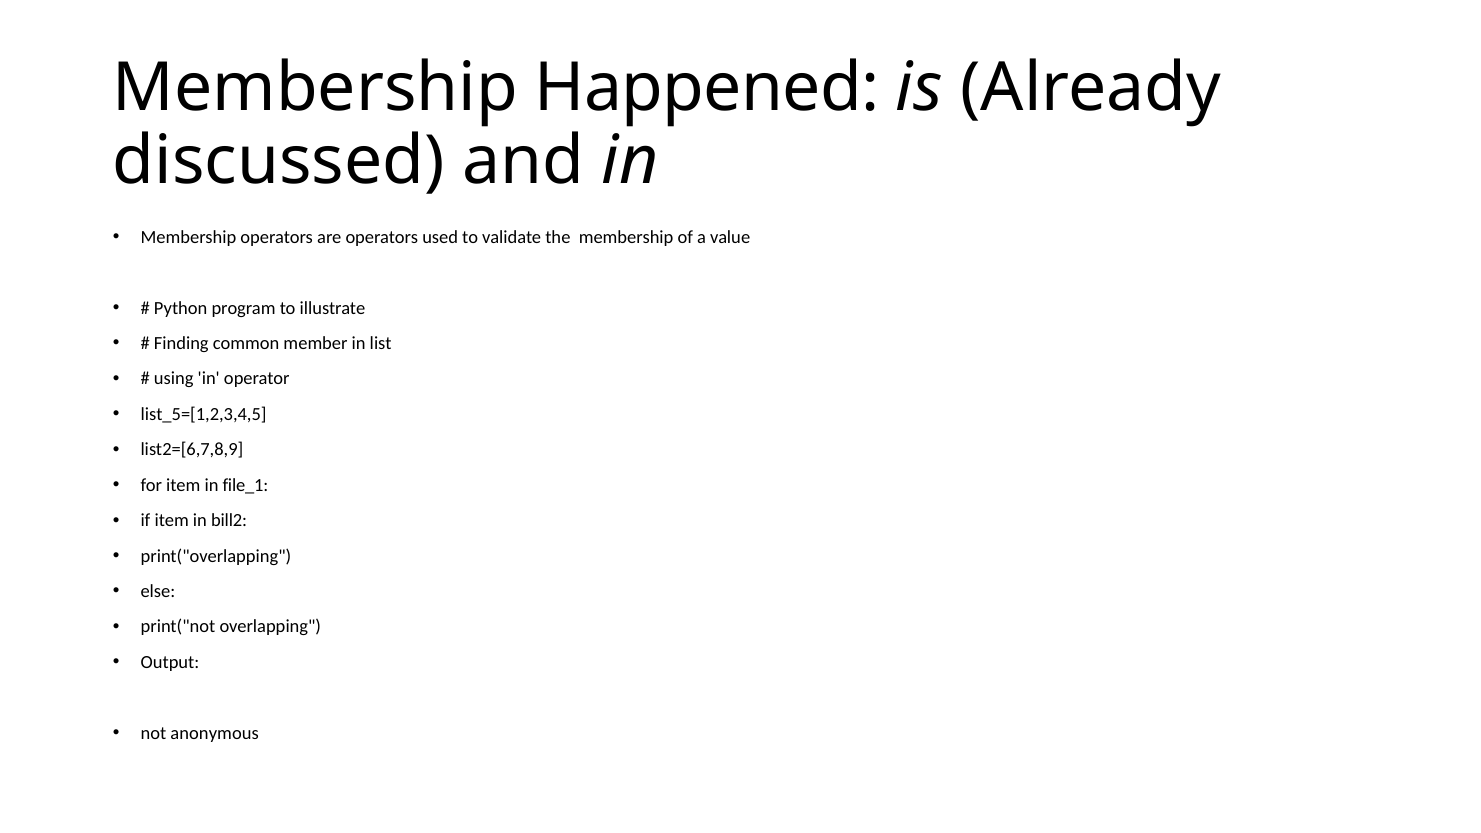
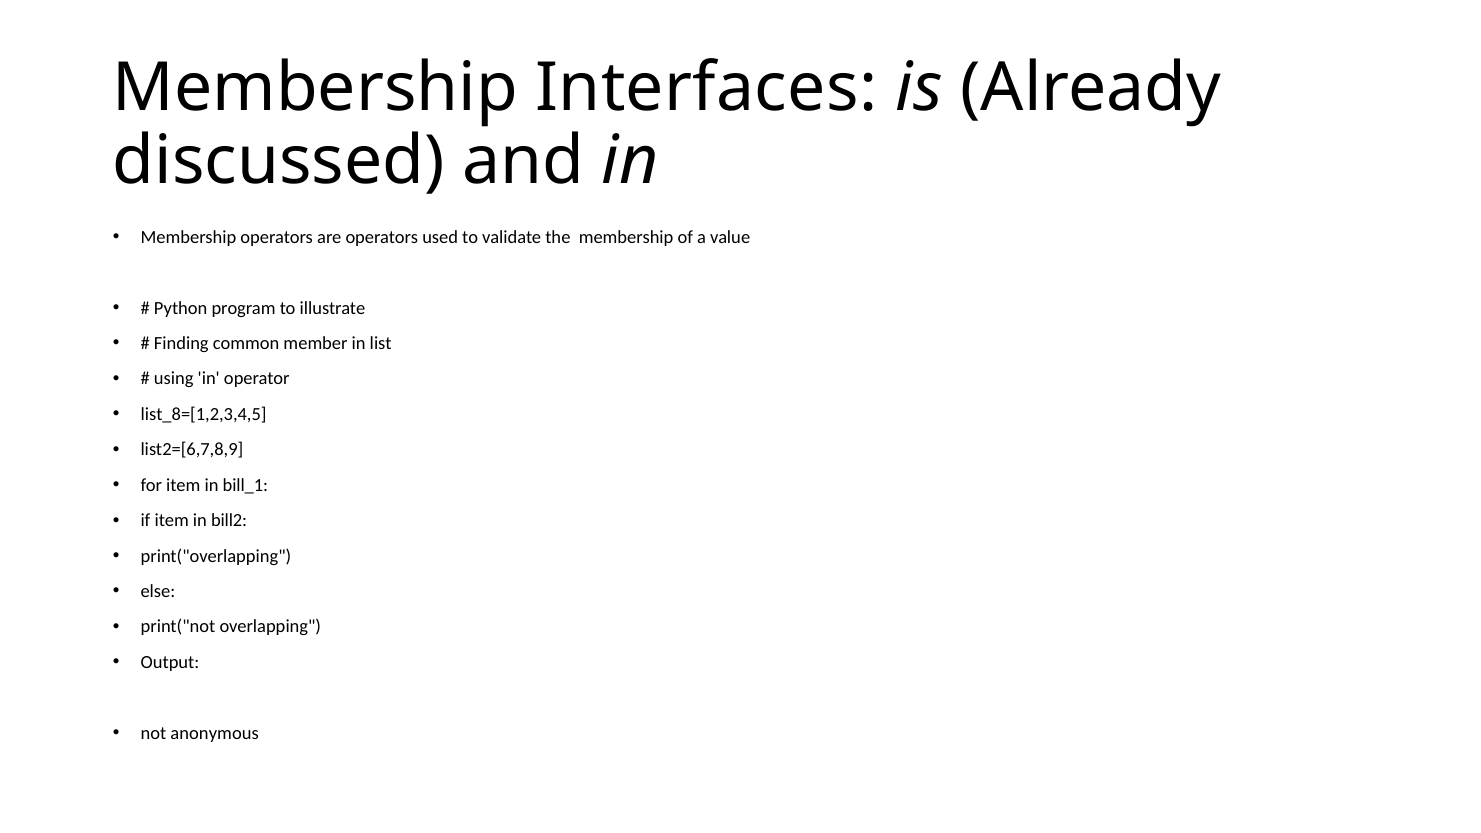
Happened: Happened -> Interfaces (706, 88)
list_5=[1,2,3,4,5: list_5=[1,2,3,4,5 -> list_8=[1,2,3,4,5 (204, 414)
file_1: file_1 -> bill_1 (245, 485)
